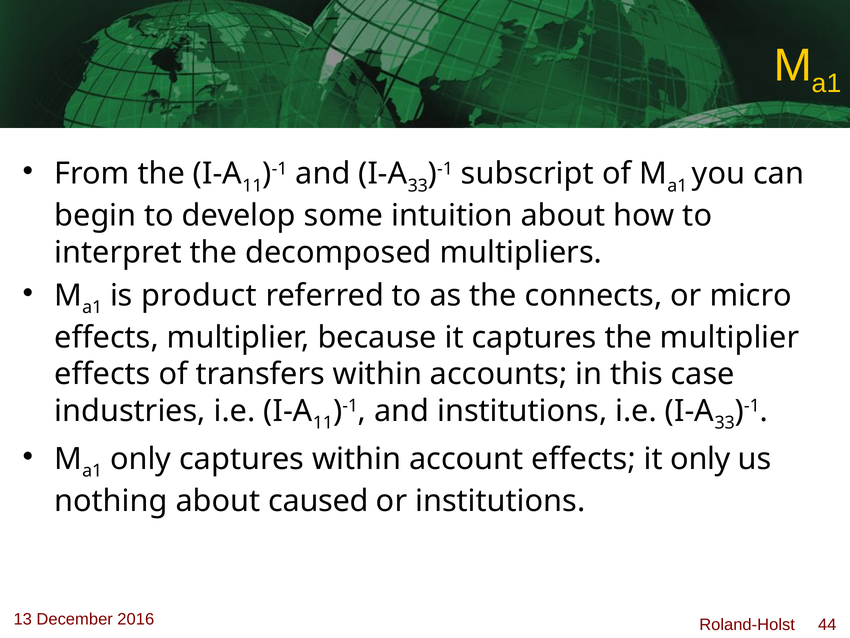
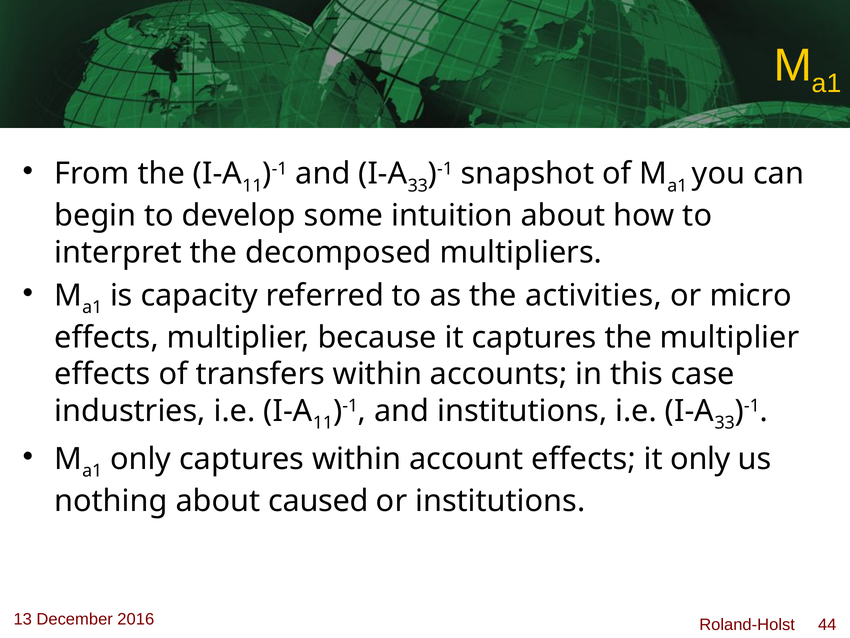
subscript: subscript -> snapshot (527, 174)
product: product -> capacity (199, 295)
connects: connects -> activities (593, 295)
